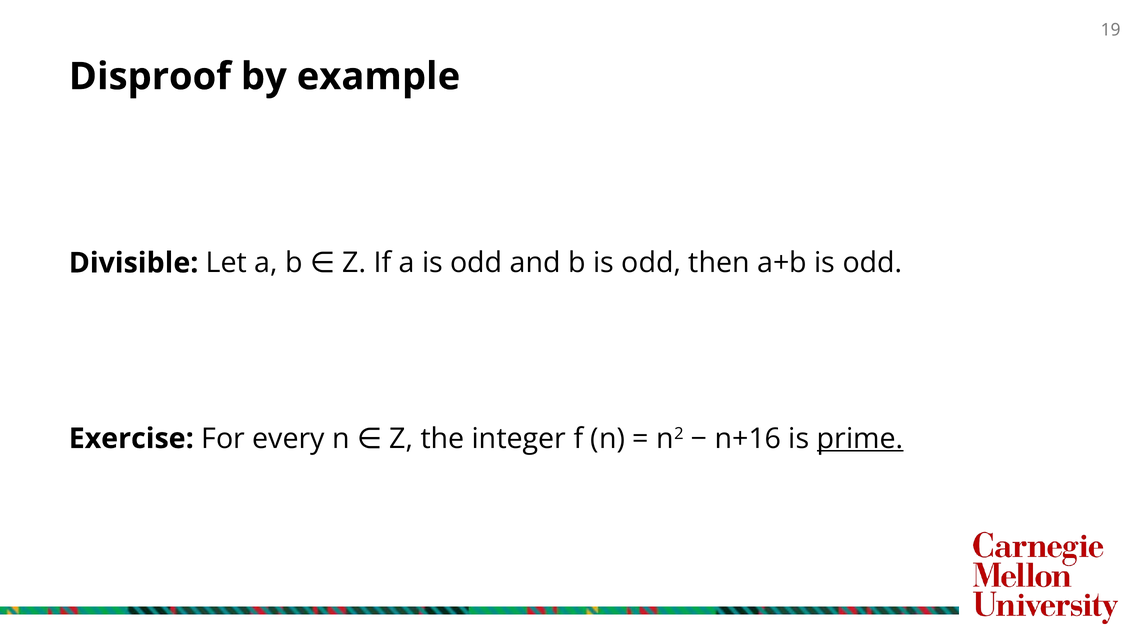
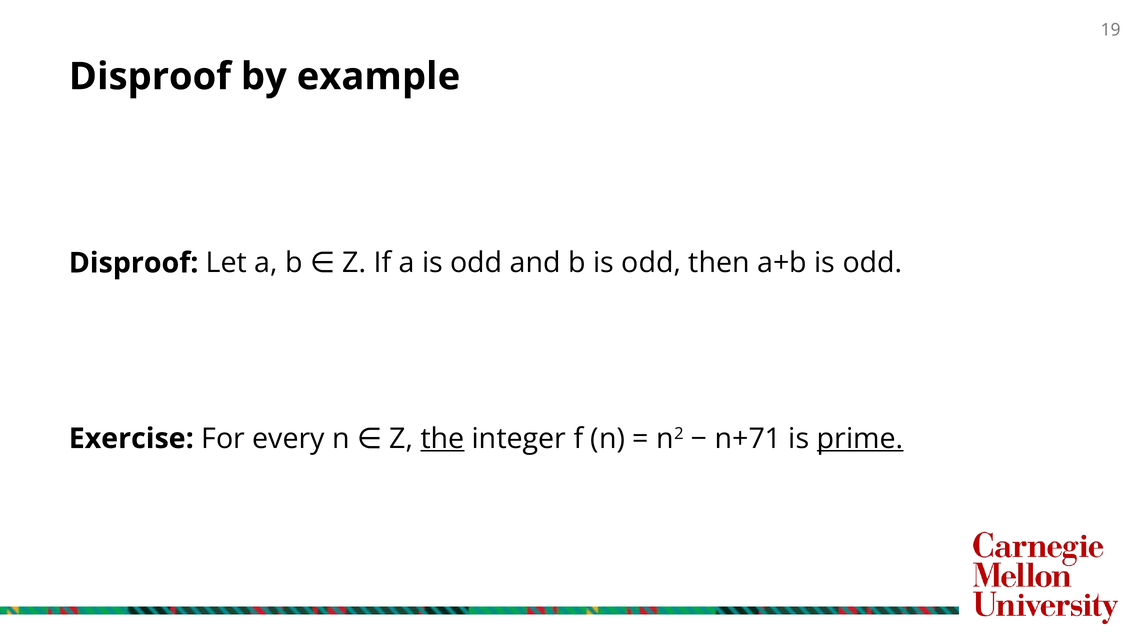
Divisible: Divisible -> Disproof (134, 263)
n+16: n+16 -> n+71 (748, 439)
the underline: none -> present (443, 439)
